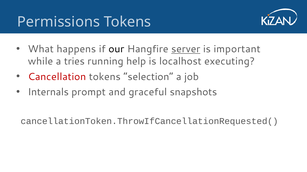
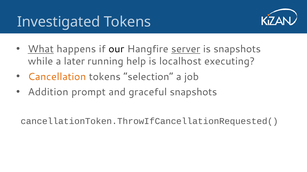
Permissions: Permissions -> Investigated (59, 22)
What underline: none -> present (41, 49)
is important: important -> snapshots (237, 49)
tries: tries -> later (74, 62)
Cancellation colour: red -> orange (57, 77)
Internals: Internals -> Addition (48, 92)
